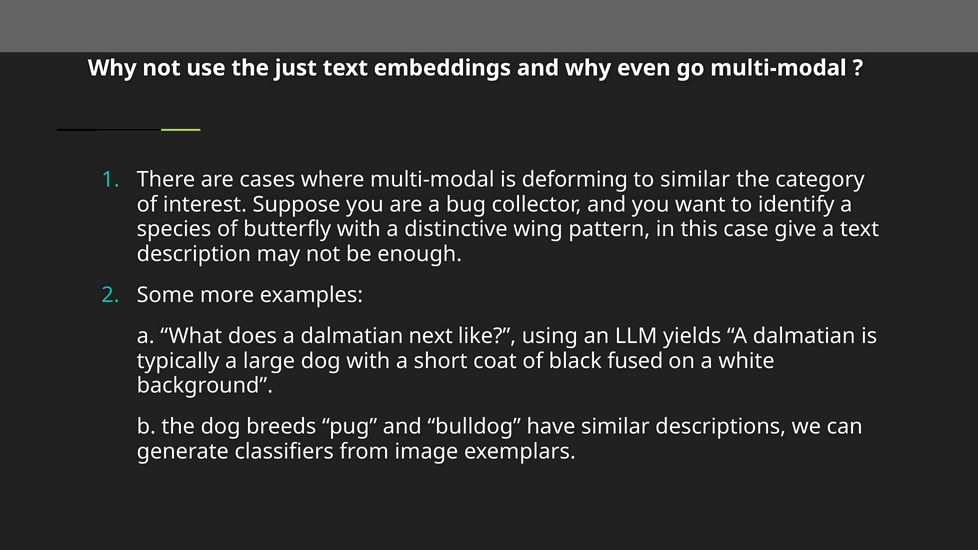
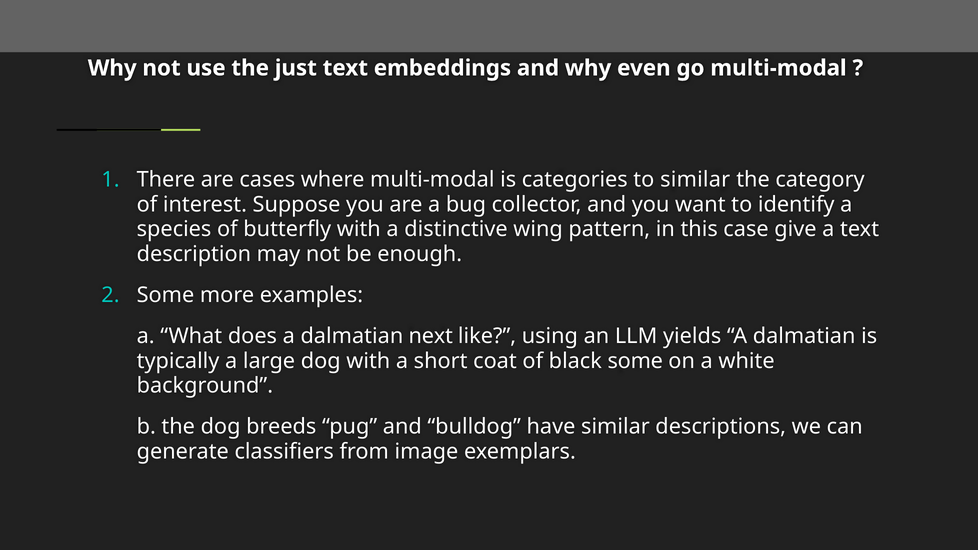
deforming: deforming -> categories (575, 180)
black fused: fused -> some (635, 361)
